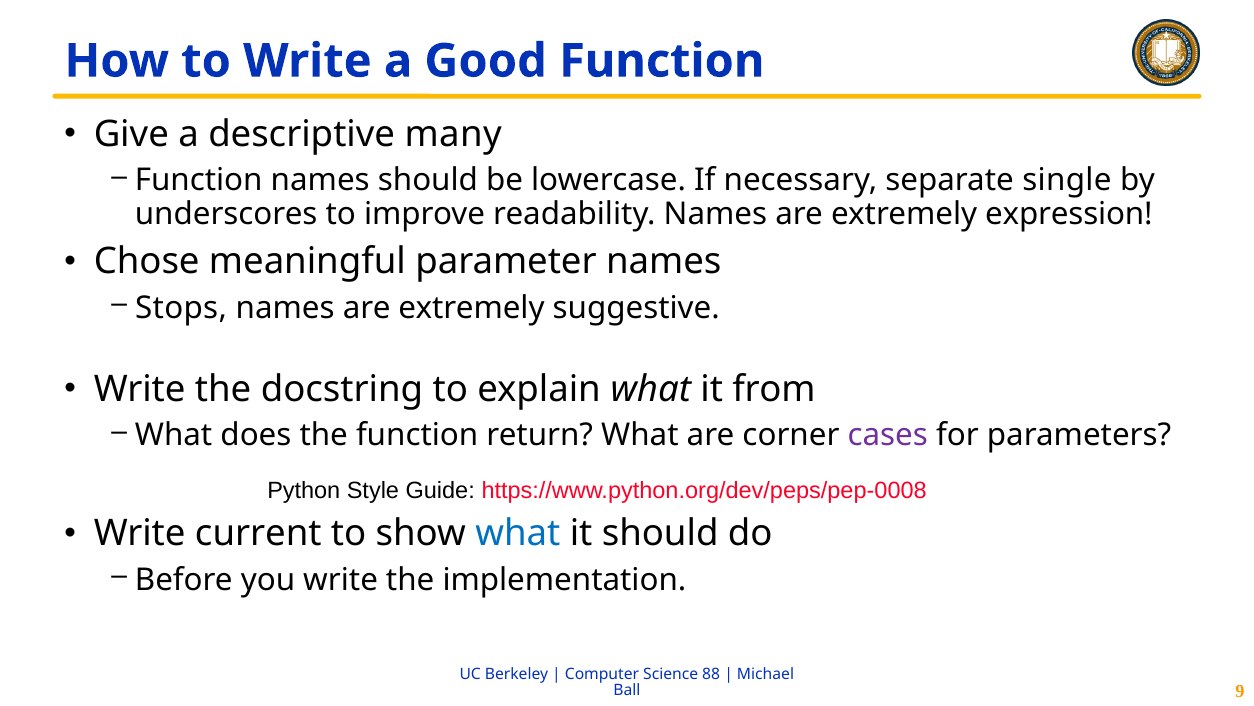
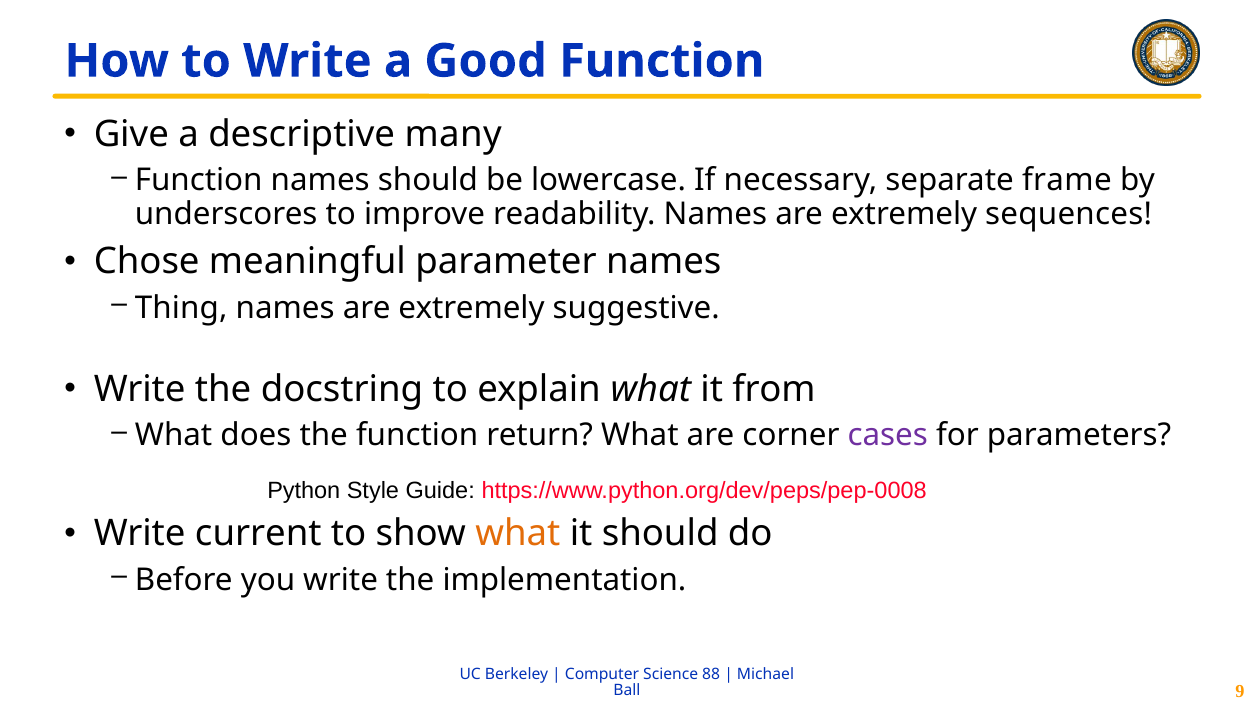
single: single -> frame (1067, 180)
expression: expression -> sequences (1069, 214)
Stops: Stops -> Thing (181, 308)
what colour: blue -> orange (518, 533)
